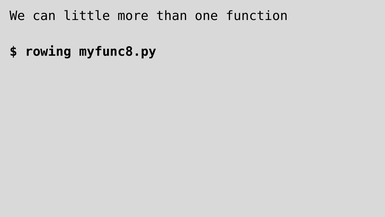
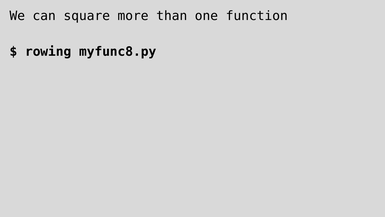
little: little -> square (87, 16)
